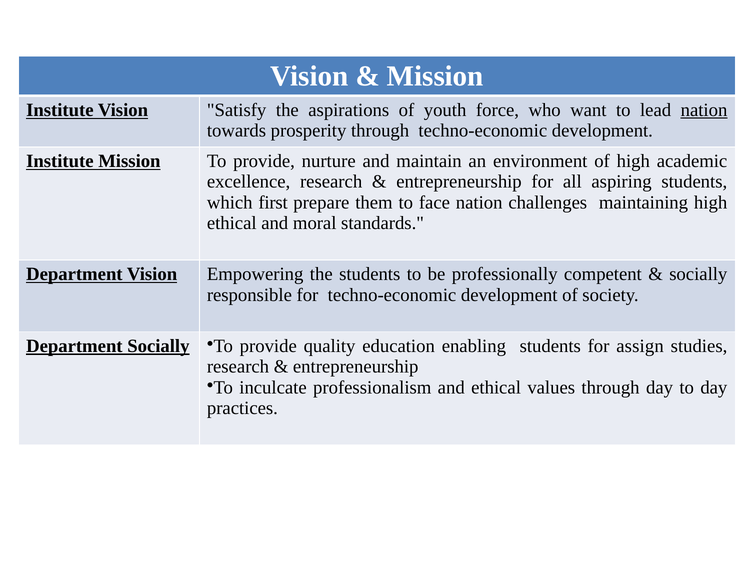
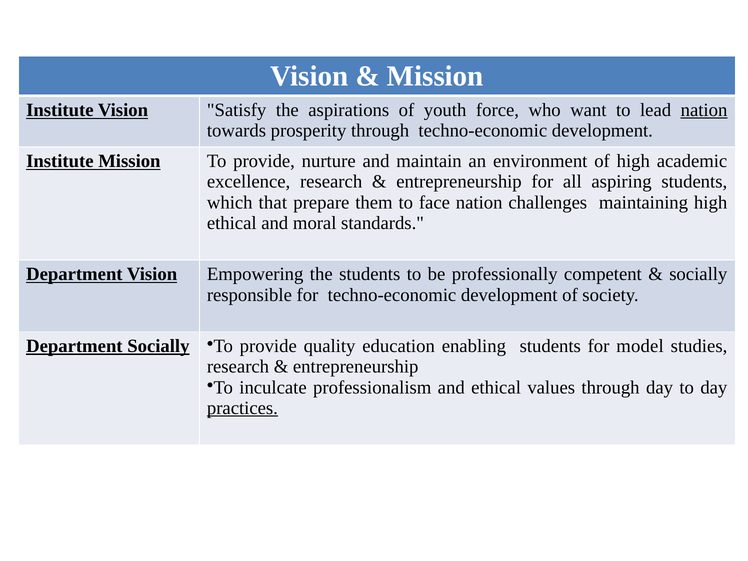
first: first -> that (273, 203)
assign: assign -> model (640, 346)
practices underline: none -> present (242, 408)
